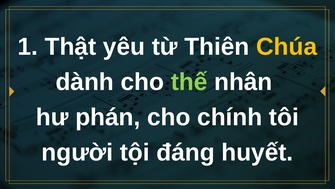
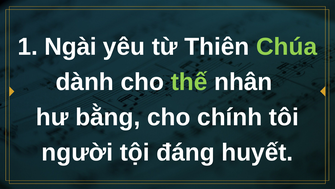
Thật: Thật -> Ngài (71, 47)
Chúa colour: yellow -> light green (287, 47)
phán: phán -> bằng (108, 117)
